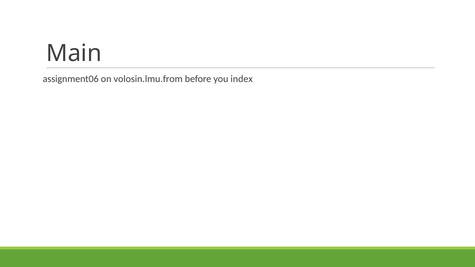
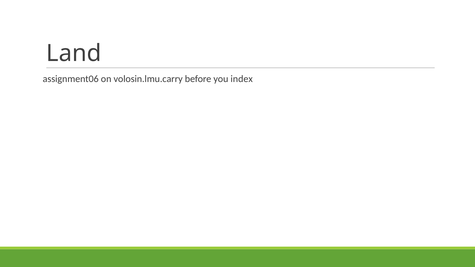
Main: Main -> Land (74, 53)
volosin.lmu.from: volosin.lmu.from -> volosin.lmu.carry (148, 79)
